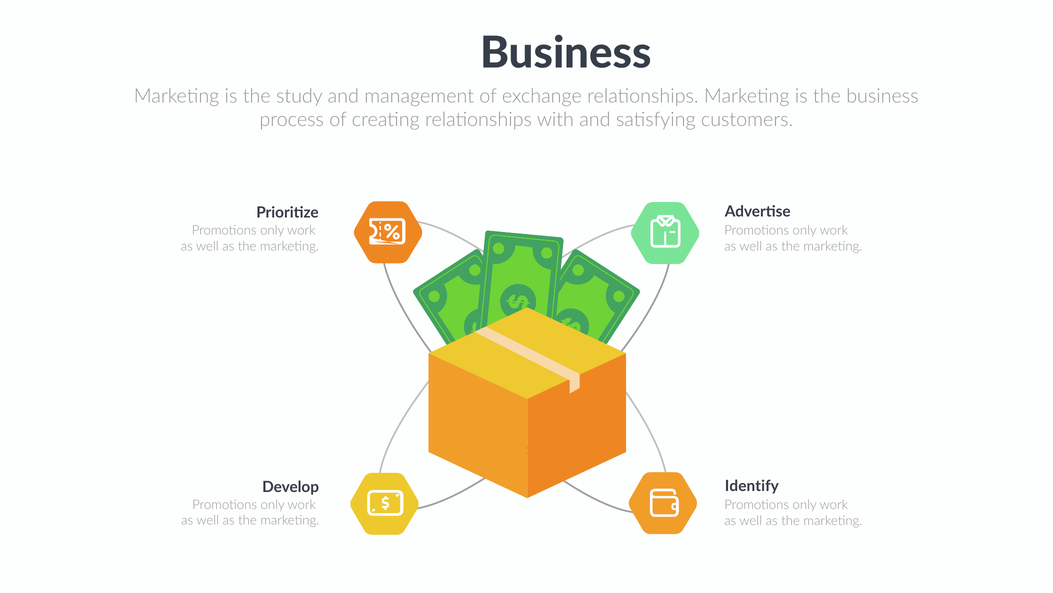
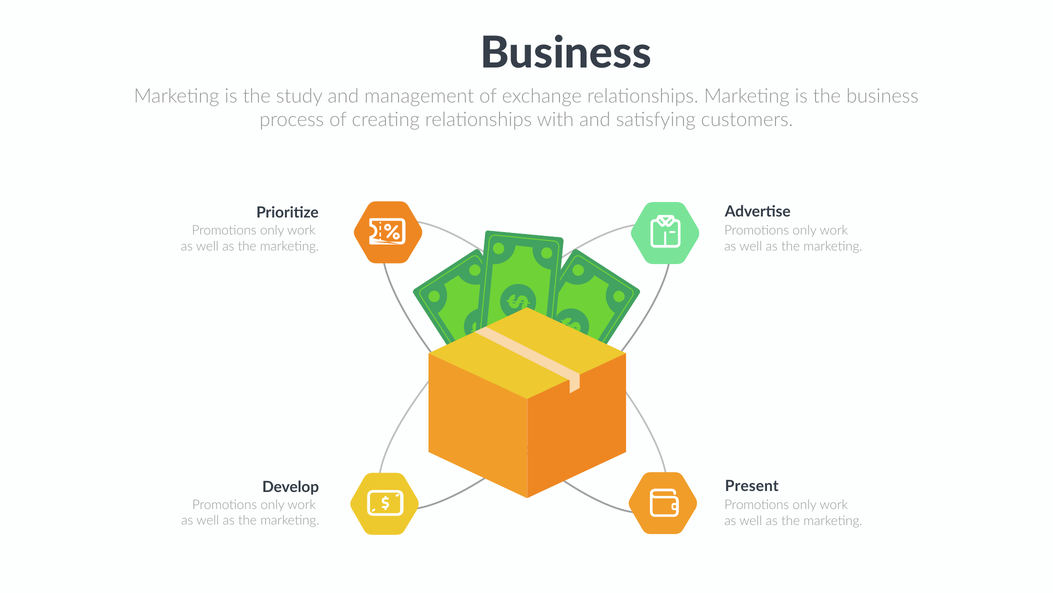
Identify: Identify -> Present (752, 486)
